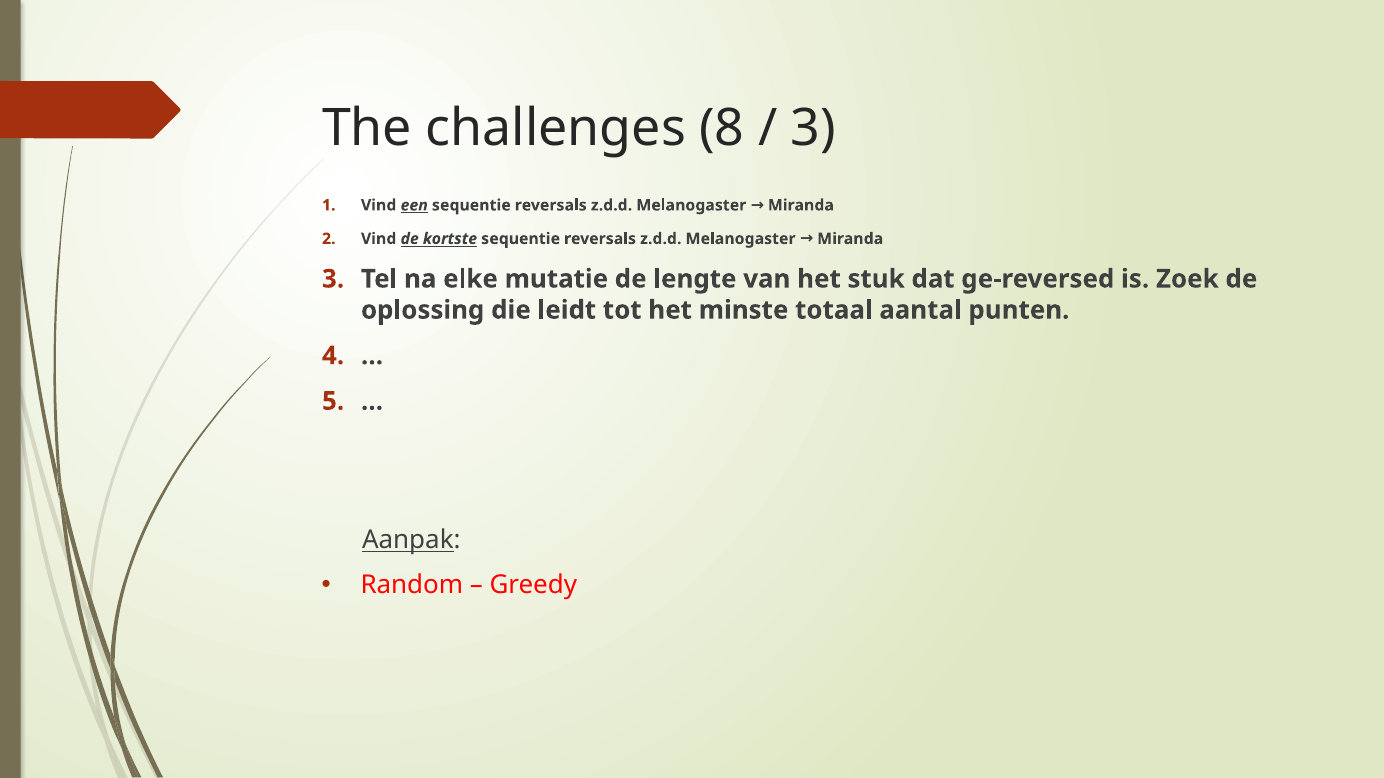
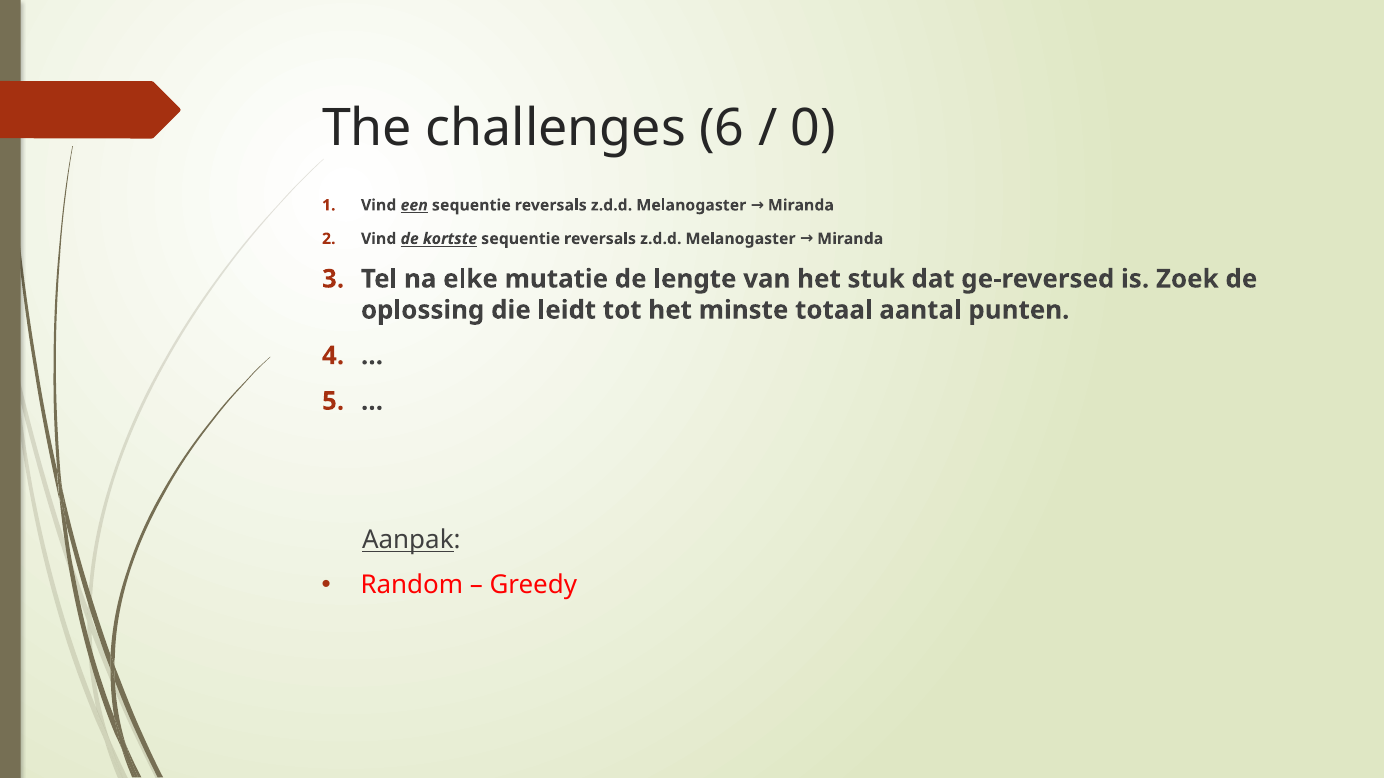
8: 8 -> 6 (722, 128)
3: 3 -> 0 (813, 128)
